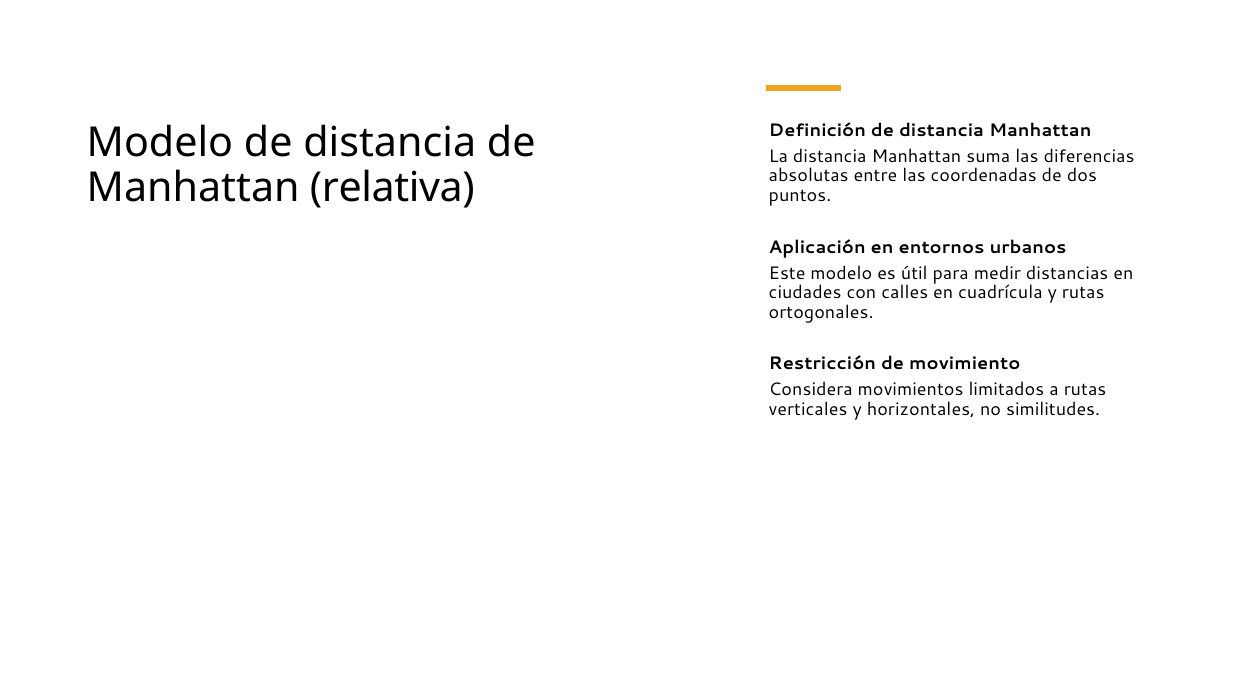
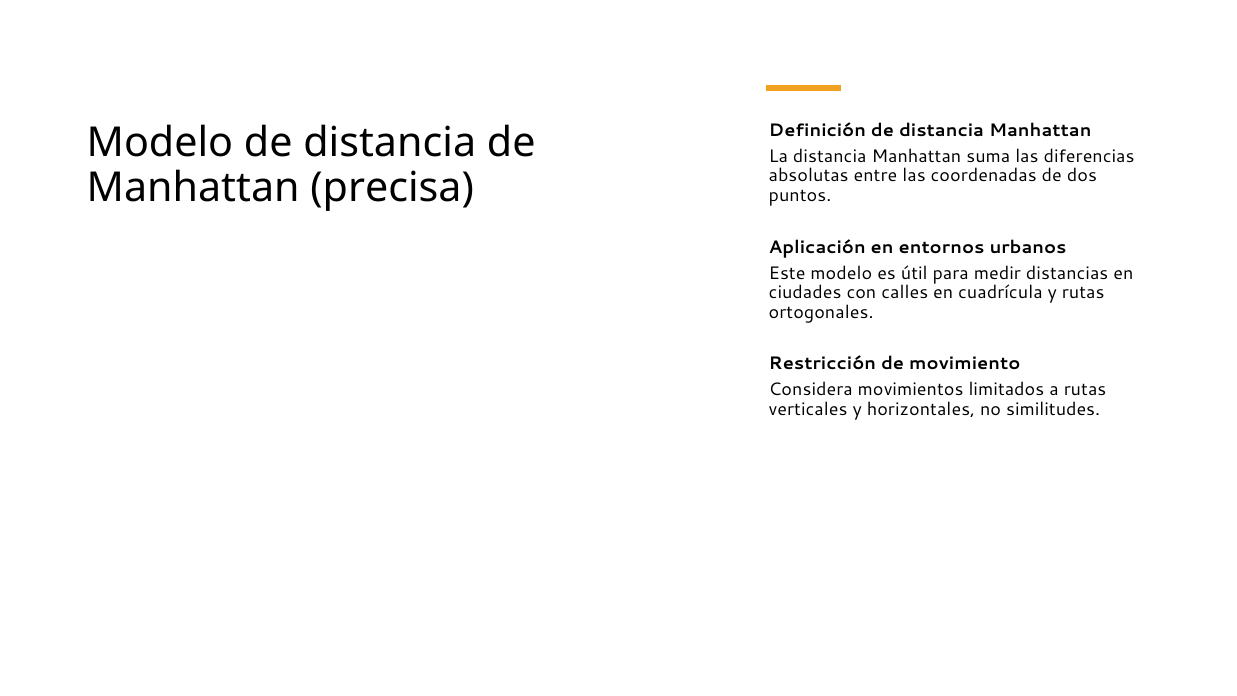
relativa: relativa -> precisa (392, 188)
